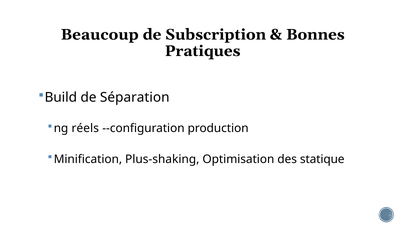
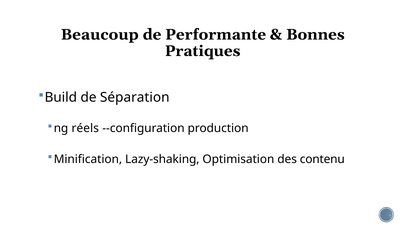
Subscription: Subscription -> Performante (216, 35)
Plus-shaking: Plus-shaking -> Lazy-shaking (162, 159)
statique: statique -> contenu (322, 159)
